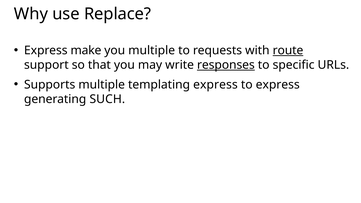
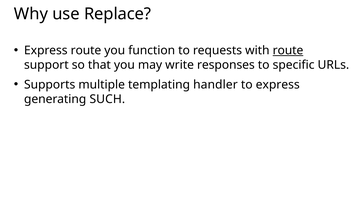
Express make: make -> route (86, 50)
you multiple: multiple -> function (152, 50)
responses underline: present -> none (226, 65)
templating express: express -> handler (215, 85)
